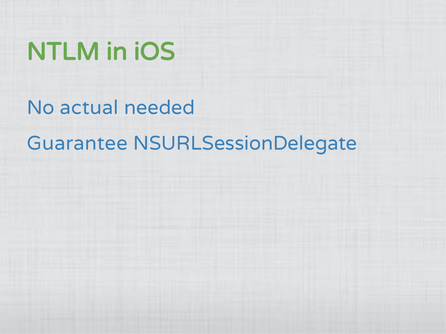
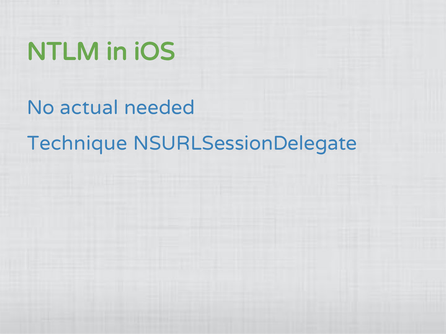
Guarantee: Guarantee -> Technique (77, 143)
